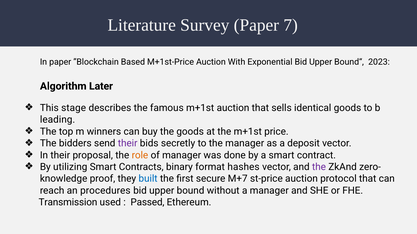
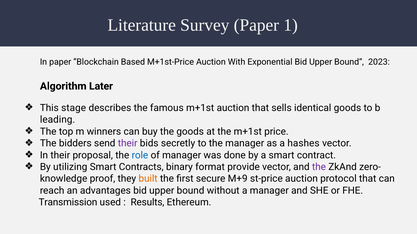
7: 7 -> 1 (291, 25)
deposit: deposit -> hashes (303, 144)
role colour: orange -> blue (140, 155)
hashes: hashes -> provide (244, 167)
built colour: blue -> orange (148, 179)
M+7: M+7 -> M+9 (238, 179)
procedures: procedures -> advantages (105, 191)
Passed: Passed -> Results (147, 203)
